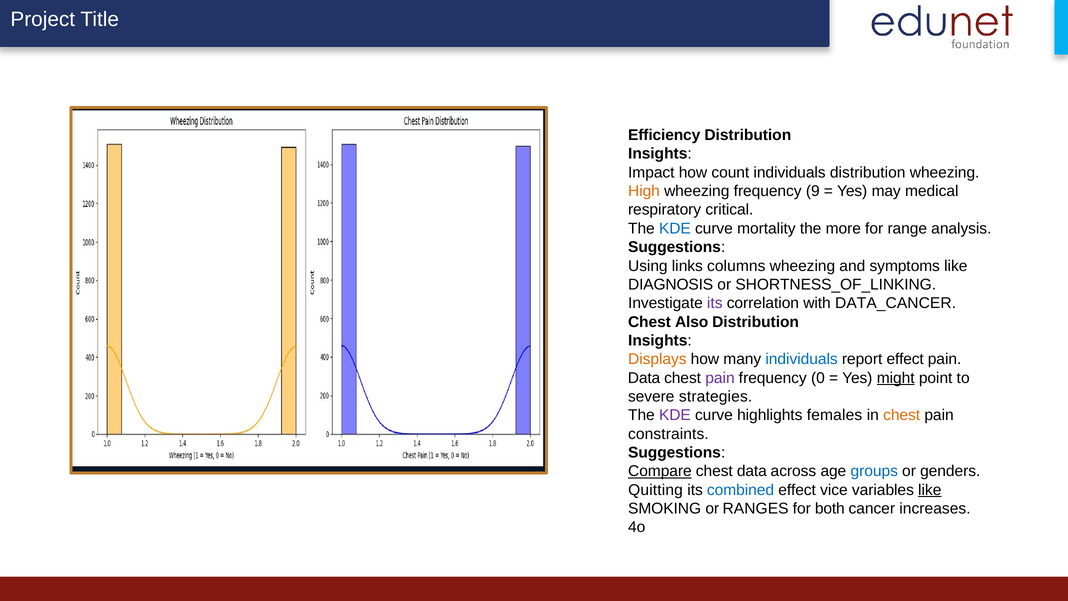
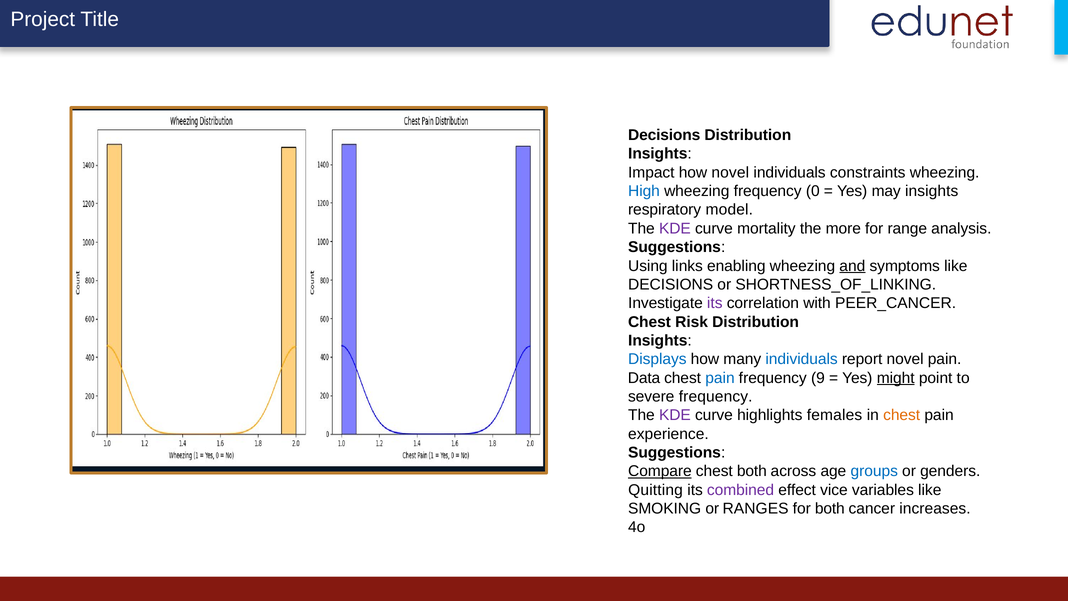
Efficiency: Efficiency -> Decisions (664, 135)
how count: count -> novel (730, 172)
individuals distribution: distribution -> constraints (868, 172)
High colour: orange -> blue (644, 191)
9: 9 -> 0 (813, 191)
may medical: medical -> insights (932, 191)
critical: critical -> model (729, 210)
KDE colour: blue -> purple (675, 228)
columns: columns -> enabling (736, 266)
and underline: none -> present (852, 266)
DIAGNOSIS: DIAGNOSIS -> DECISIONS (671, 284)
DATA_CANCER: DATA_CANCER -> PEER_CANCER (896, 303)
Also: Also -> Risk (692, 322)
Displays colour: orange -> blue (657, 359)
report effect: effect -> novel (905, 359)
pain colour: purple -> blue (720, 378)
0: 0 -> 9 (818, 378)
severe strategies: strategies -> frequency (716, 396)
constraints: constraints -> experience (668, 434)
chest data: data -> both (752, 471)
combined colour: blue -> purple (741, 490)
like underline: present -> none (930, 490)
